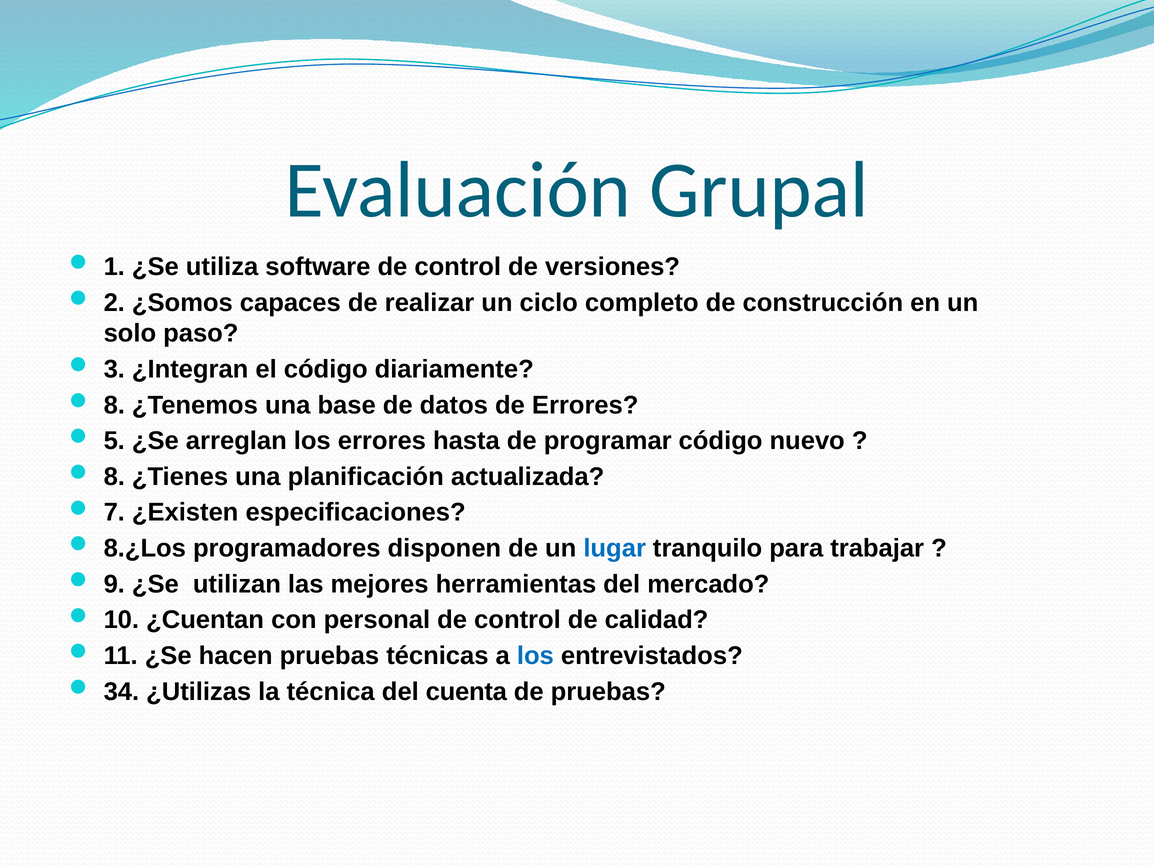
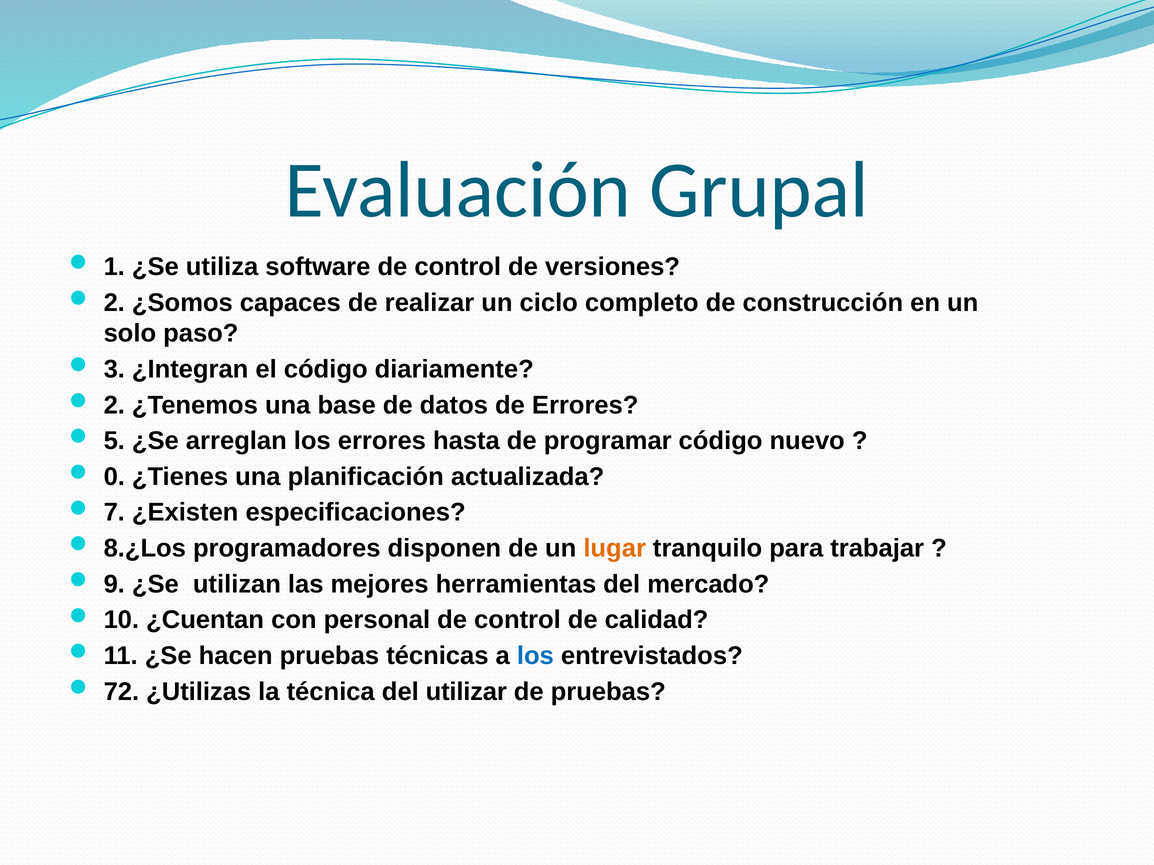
8: 8 -> 2 (114, 405)
8: 8 -> 0 (114, 477)
lugar colour: blue -> orange (615, 549)
34: 34 -> 72 (121, 692)
cuenta: cuenta -> utilizar (466, 692)
